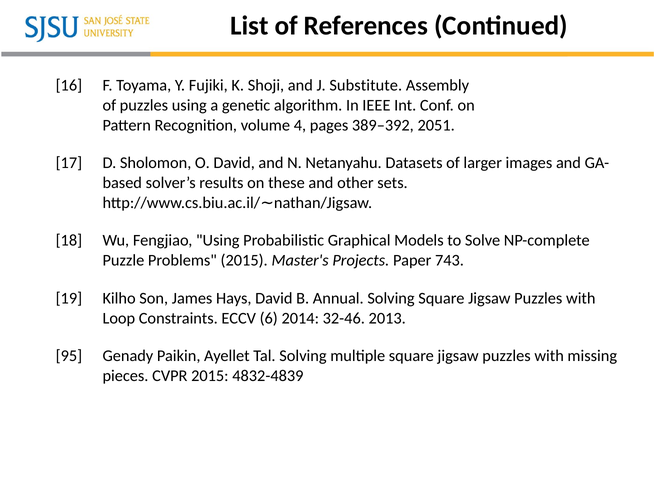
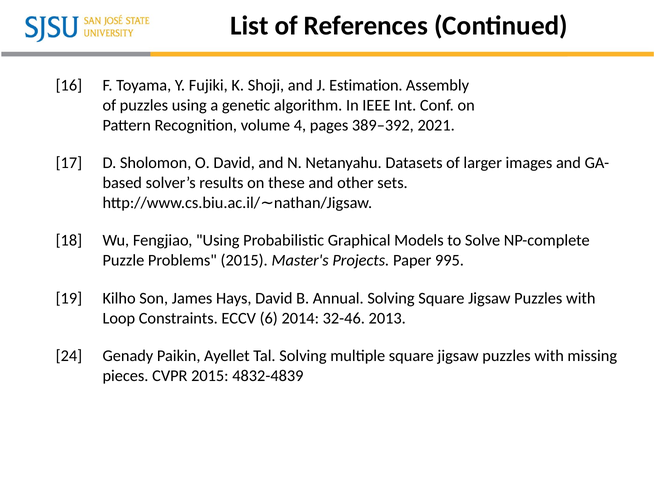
Substitute: Substitute -> Estimation (366, 85)
2051: 2051 -> 2021 (436, 125)
743: 743 -> 995 (449, 260)
95: 95 -> 24 (69, 355)
